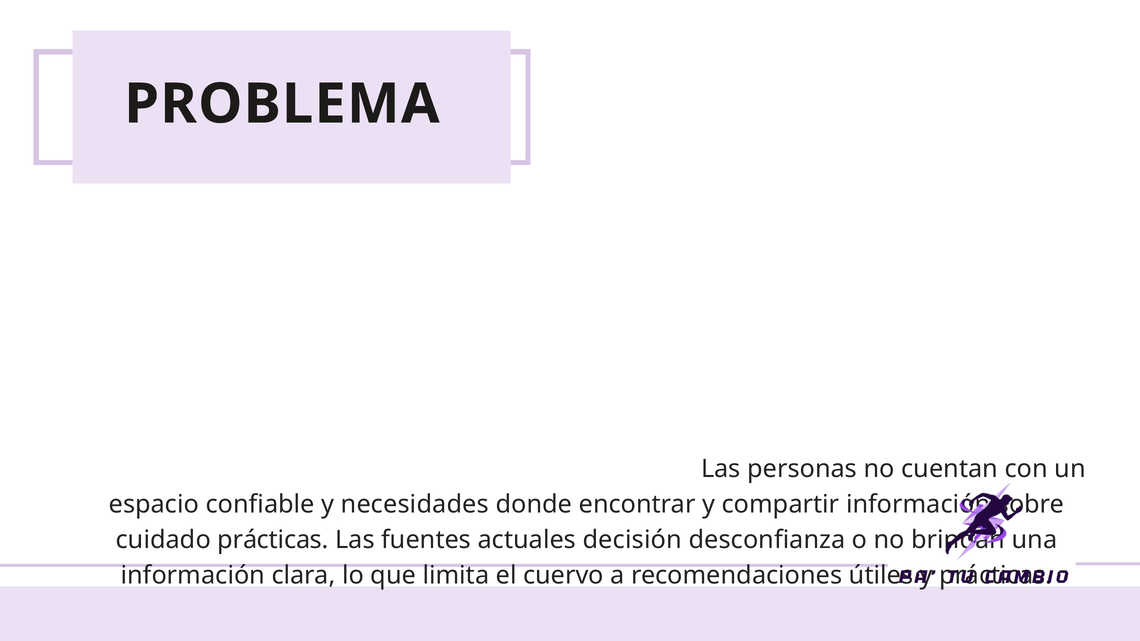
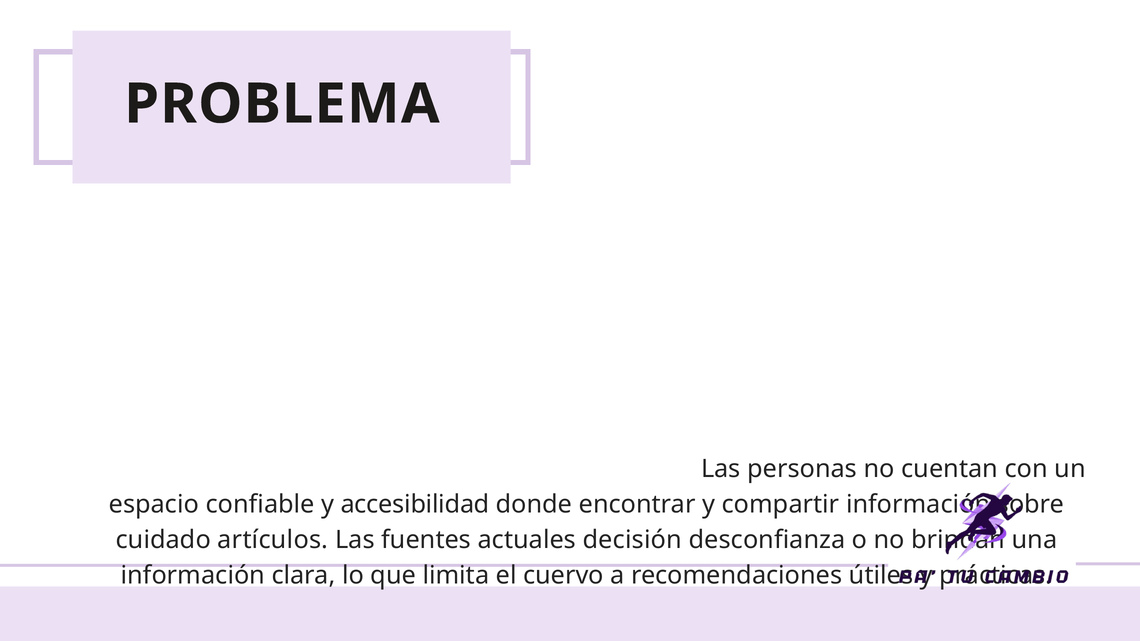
necesidades: necesidades -> accesibilidad (415, 505)
cuidado prácticas: prácticas -> artículos (273, 540)
